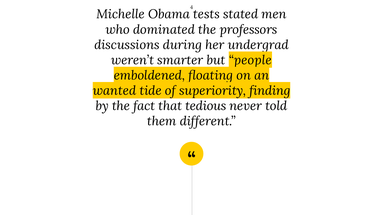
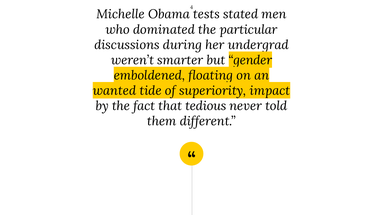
professors: professors -> particular (249, 30)
people: people -> gender (250, 60)
finding: finding -> impact (270, 91)
